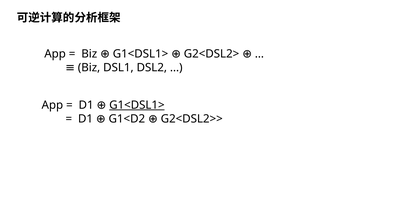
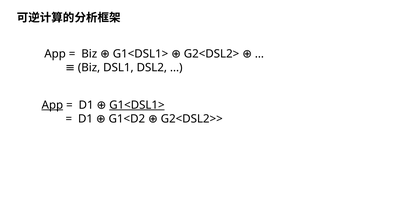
App underline: none -> present (52, 105)
